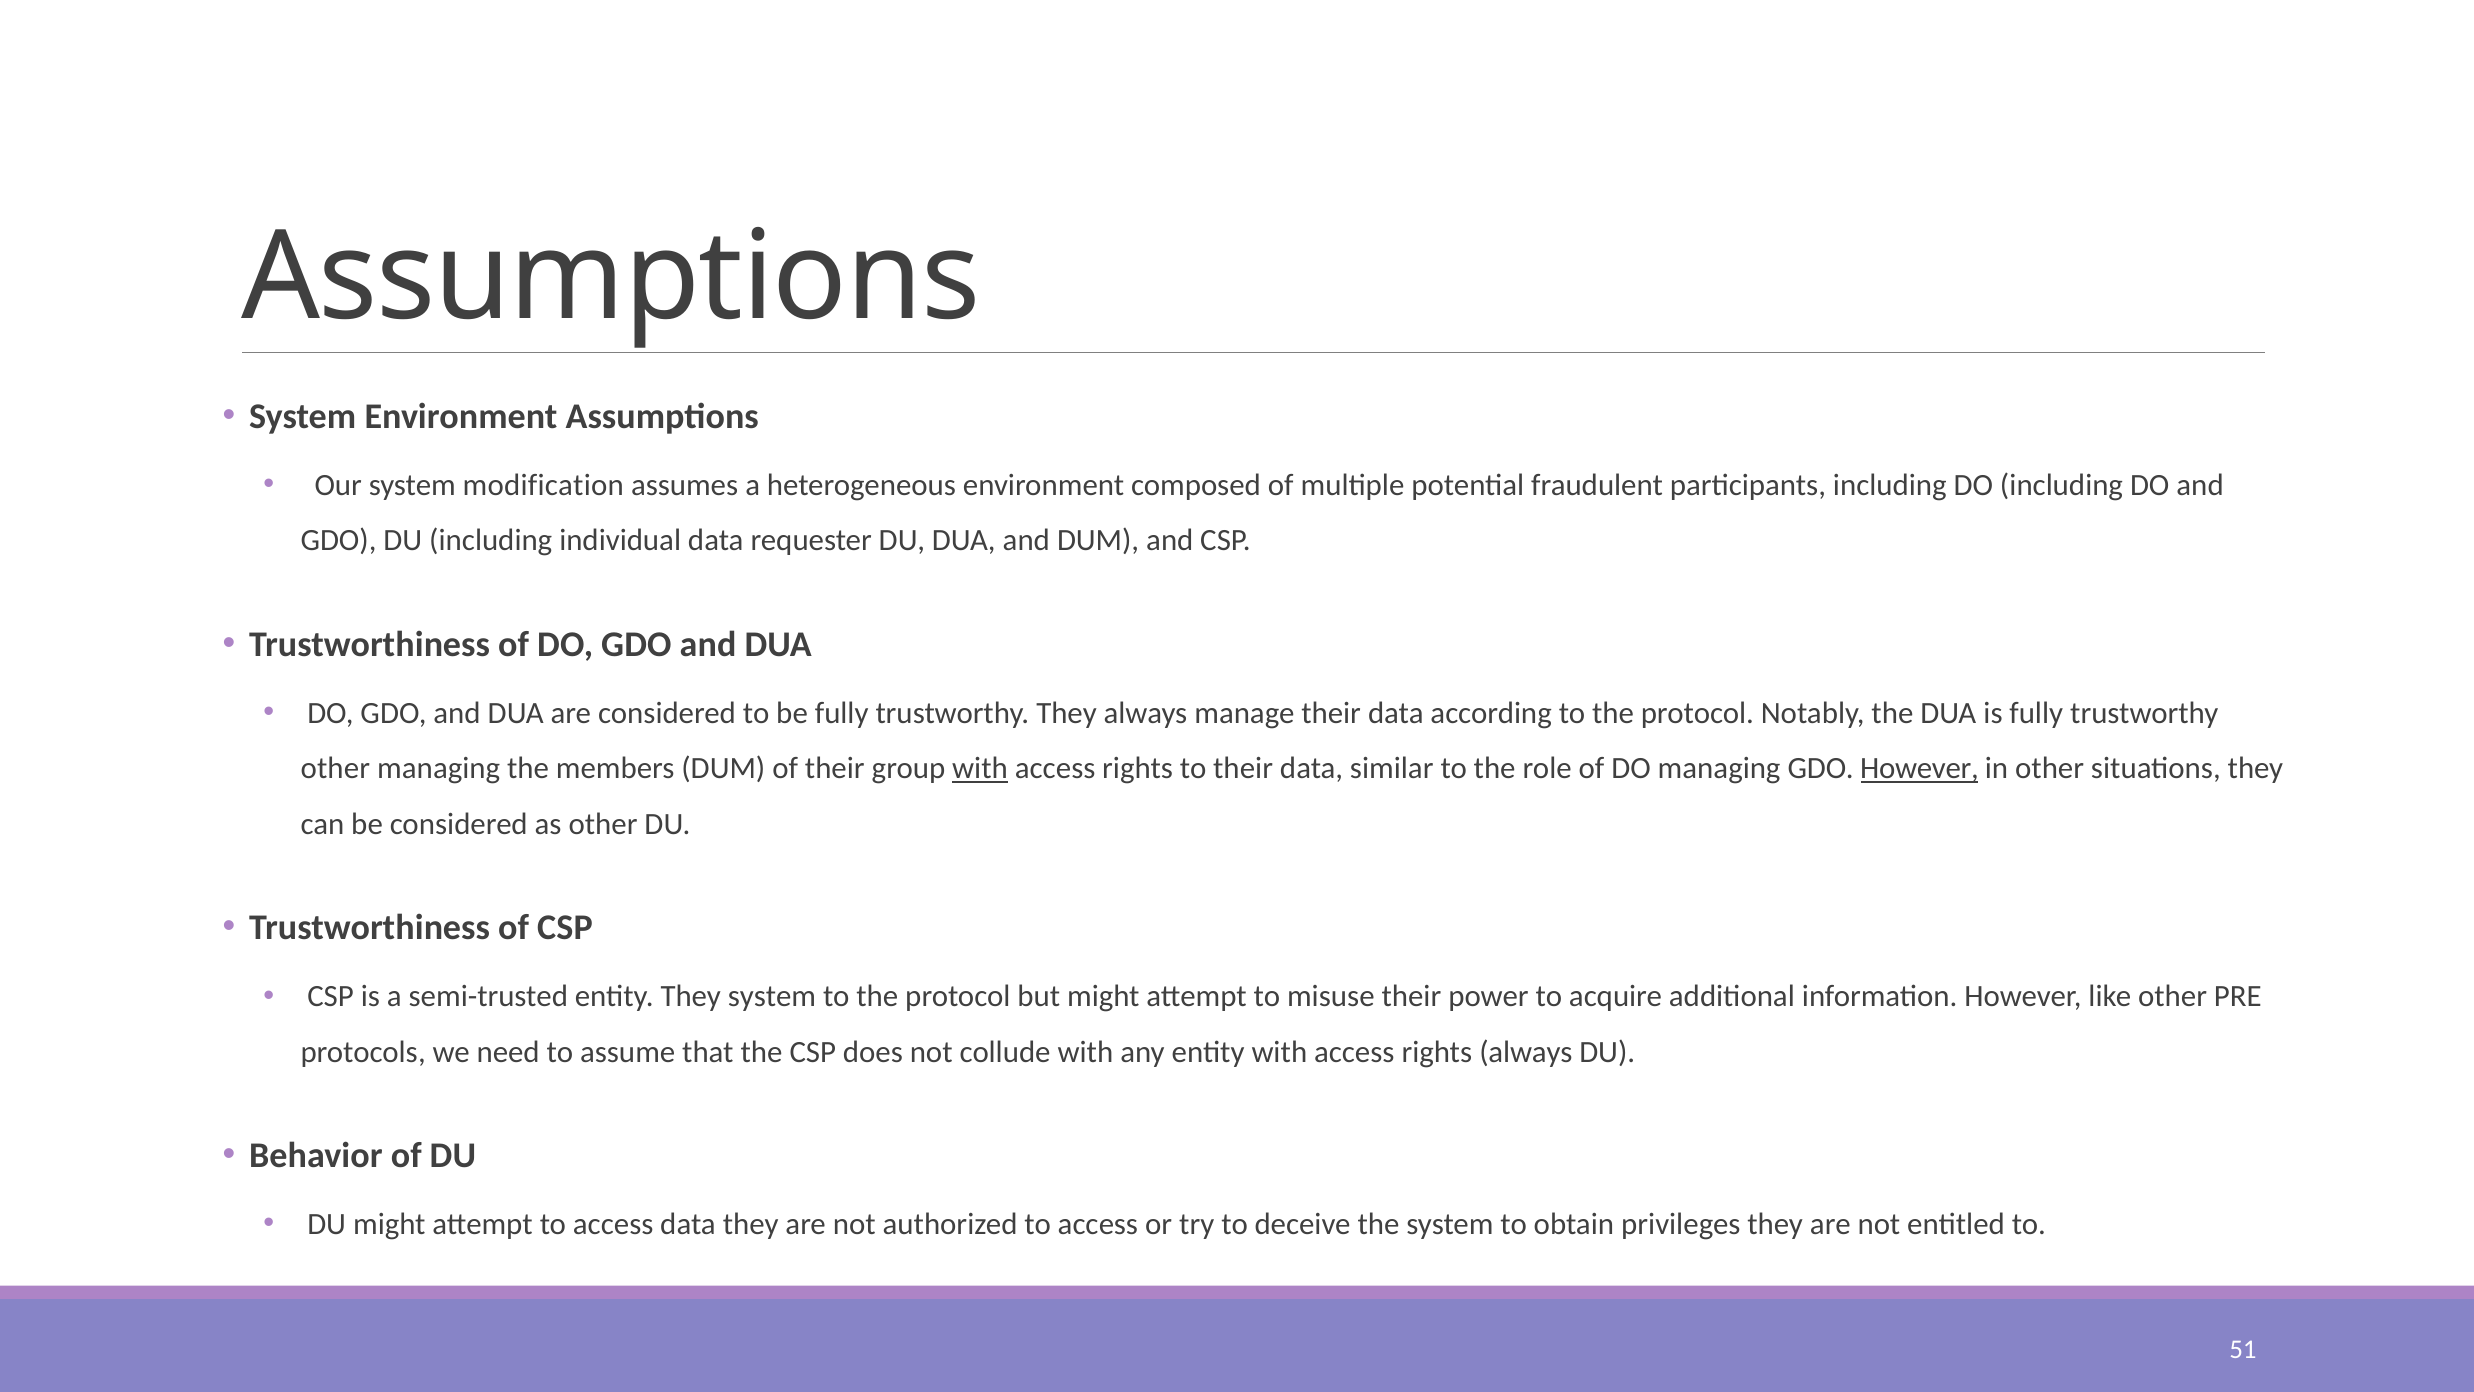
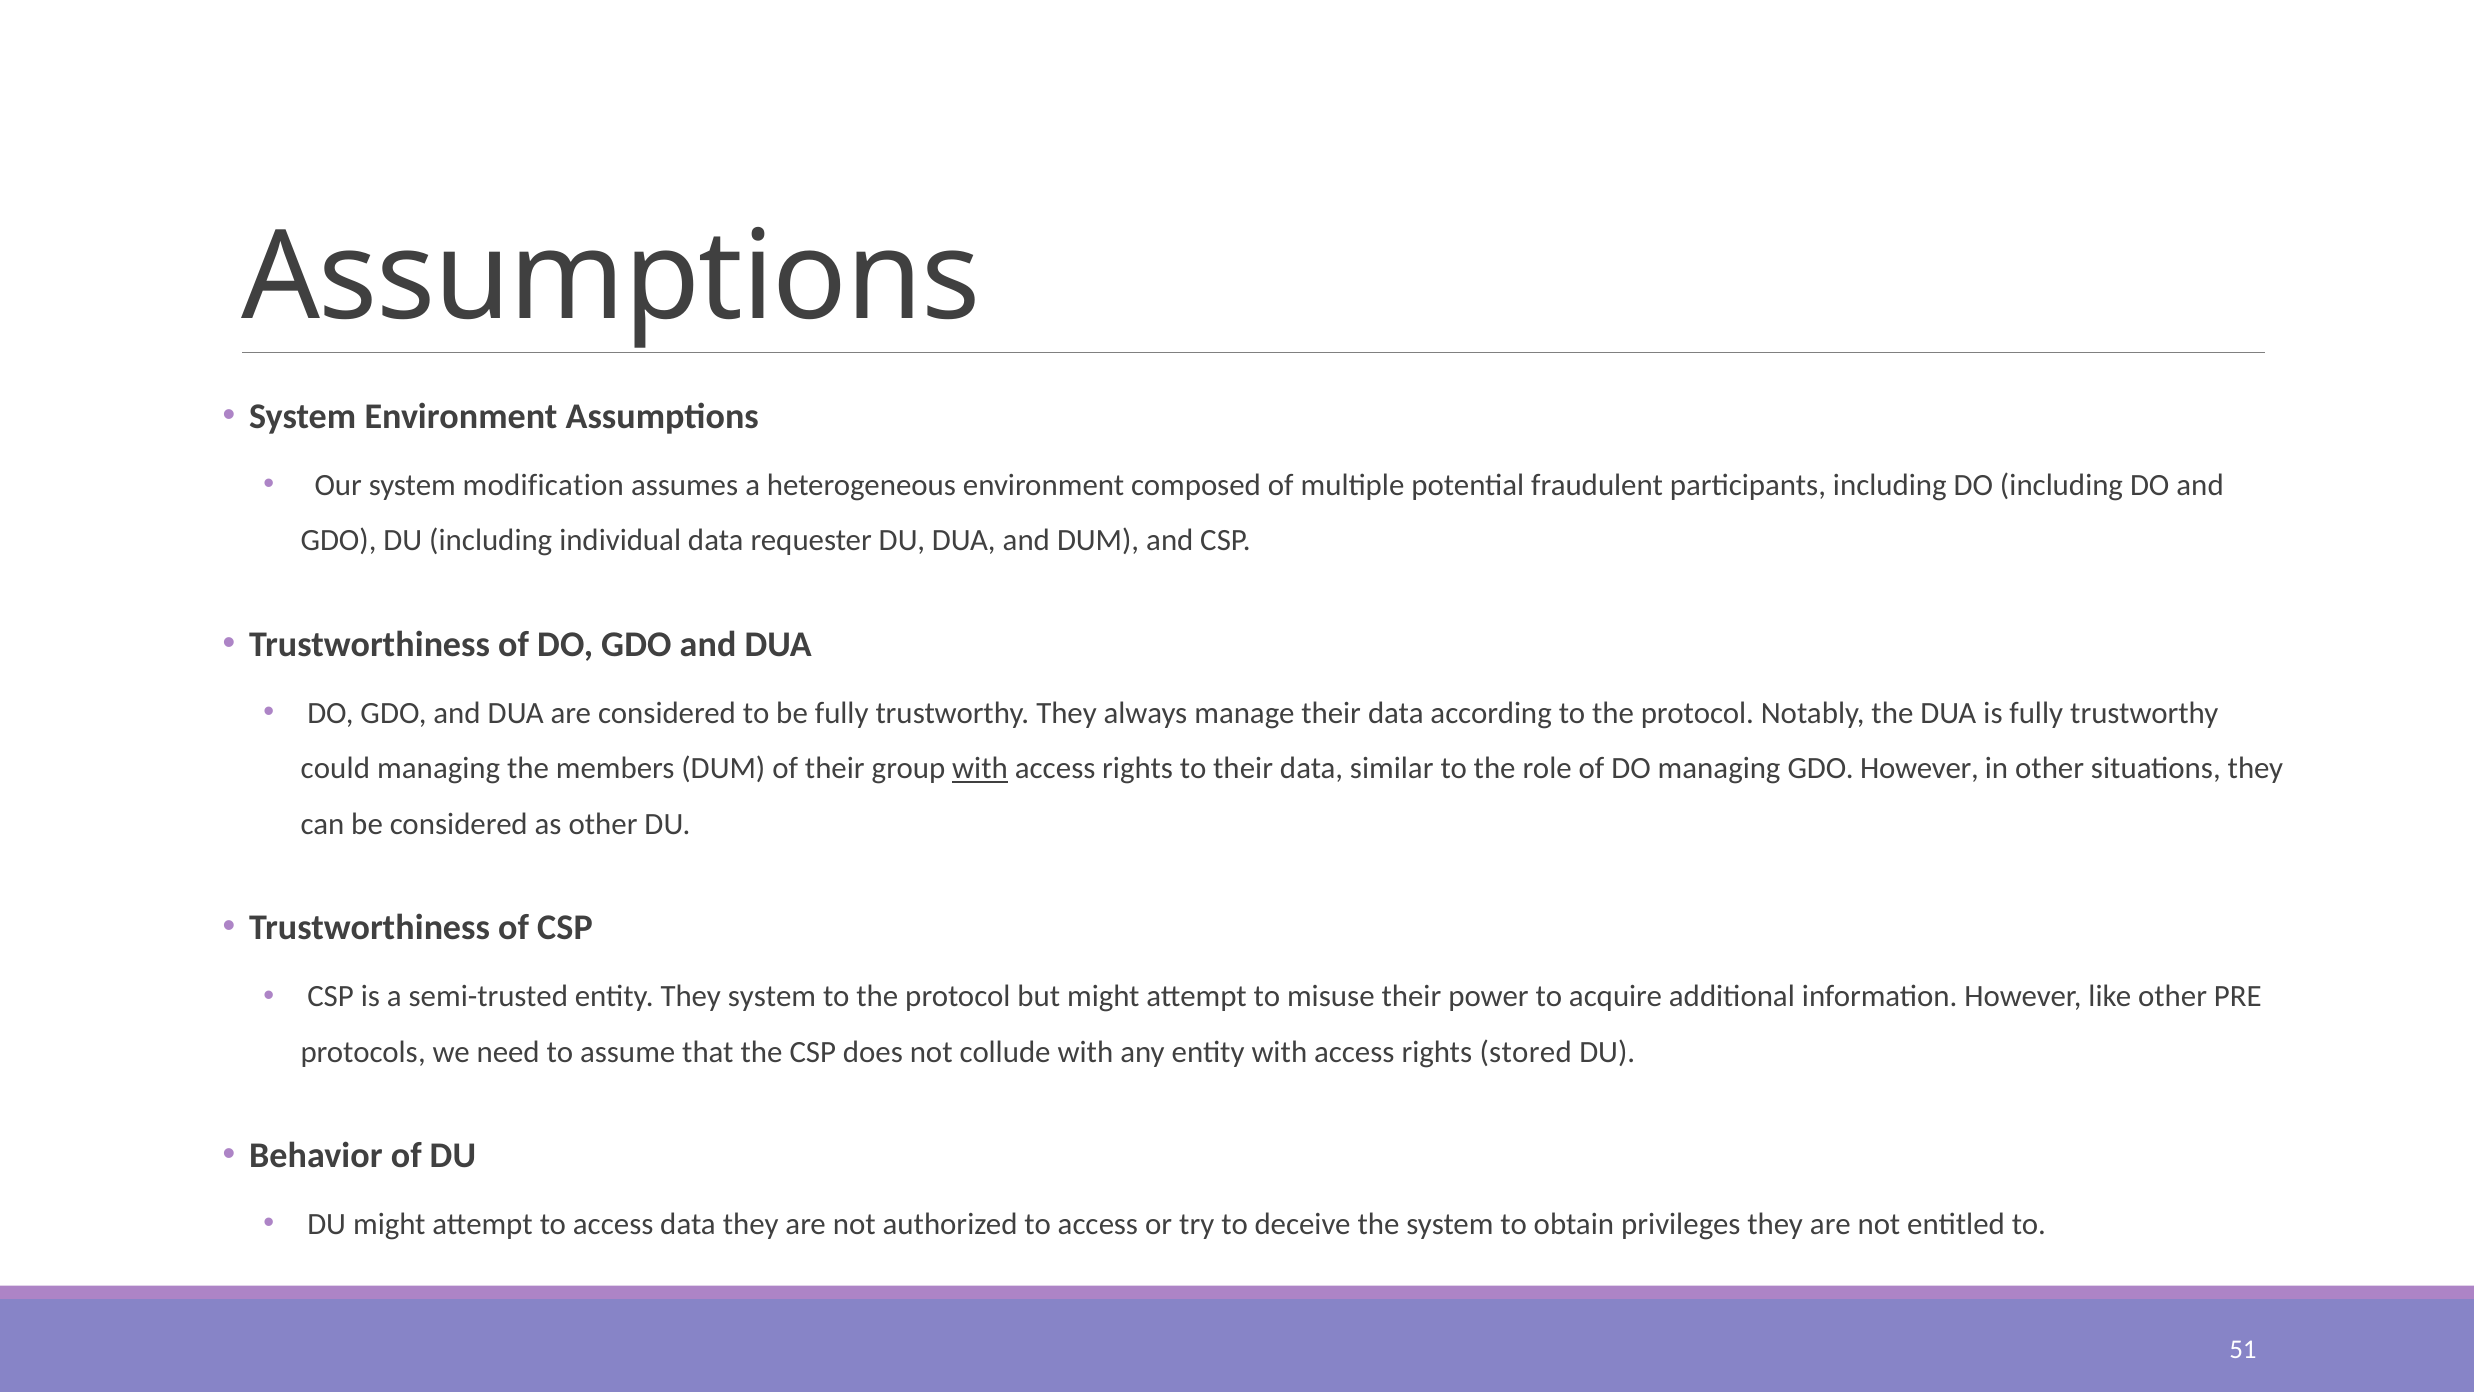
other: other -> could (335, 768)
However underline: present -> none (1920, 768)
rights always: always -> stored (1526, 1052)
